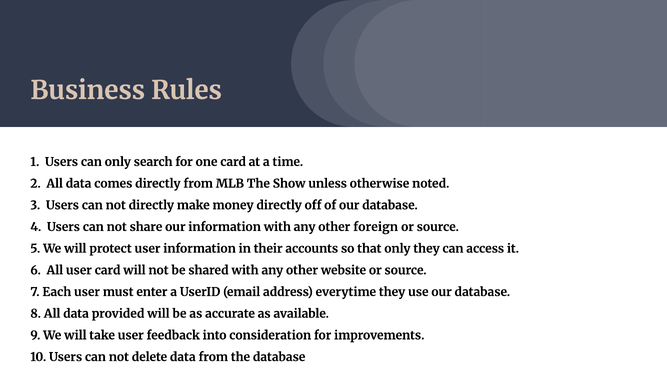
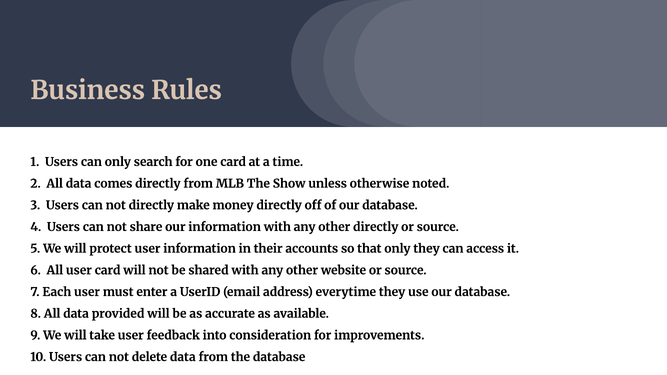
other foreign: foreign -> directly (376, 227)
